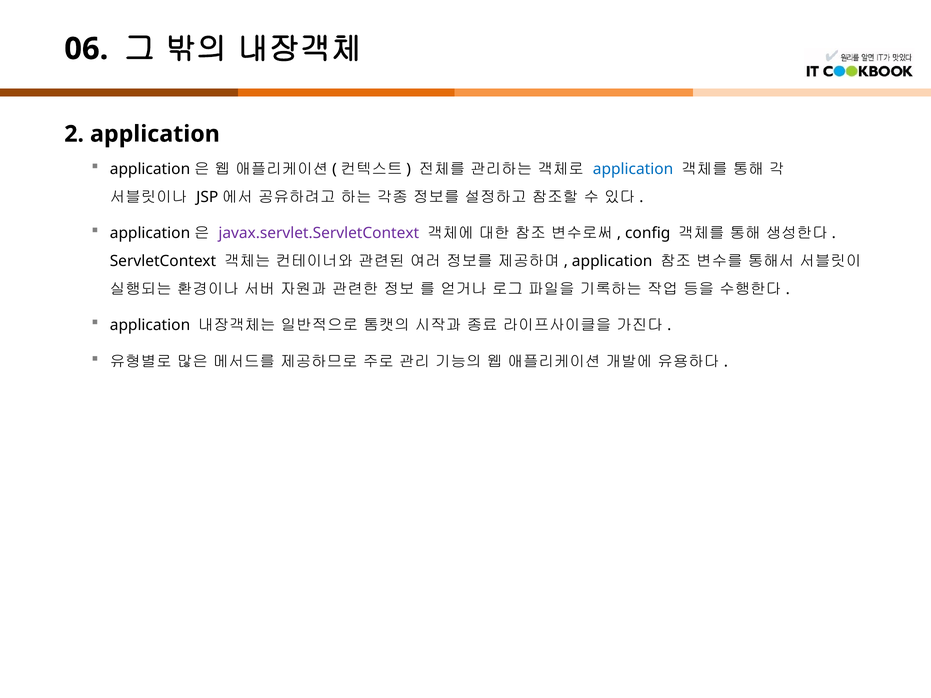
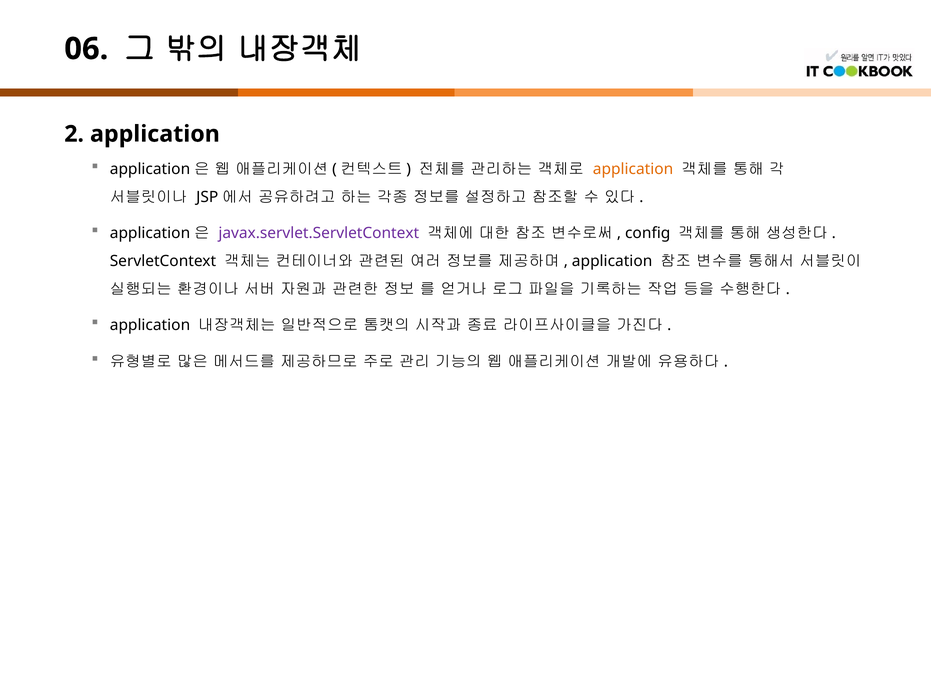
application colour: blue -> orange (633, 169)
